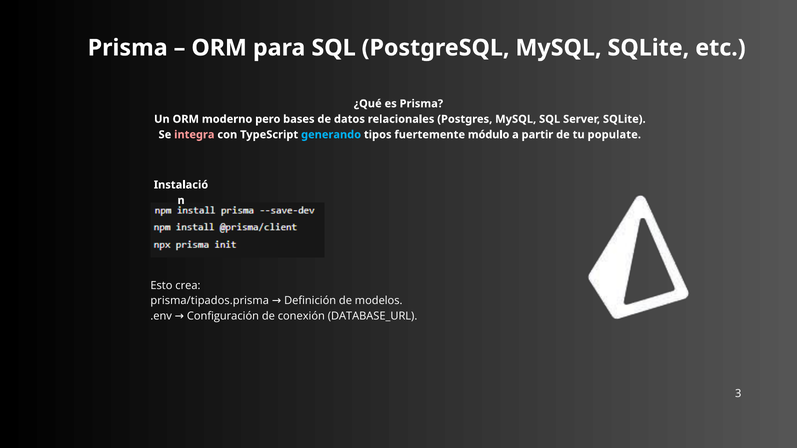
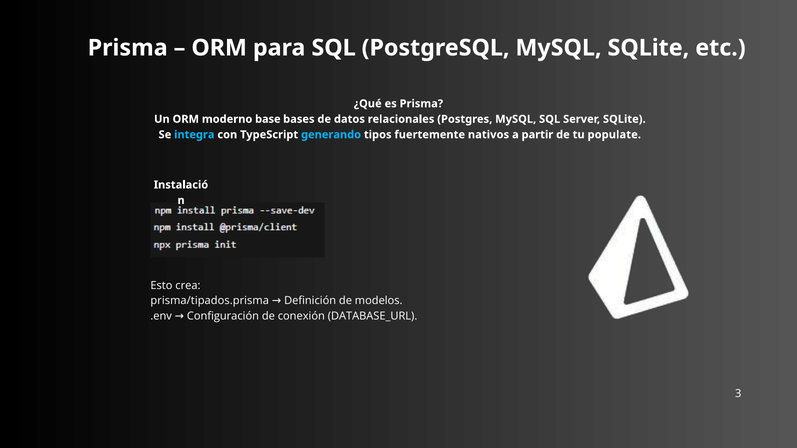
pero: pero -> base (268, 119)
integra colour: pink -> light blue (194, 135)
módulo: módulo -> nativos (489, 135)
